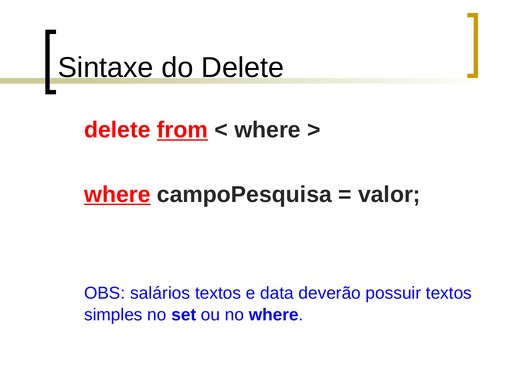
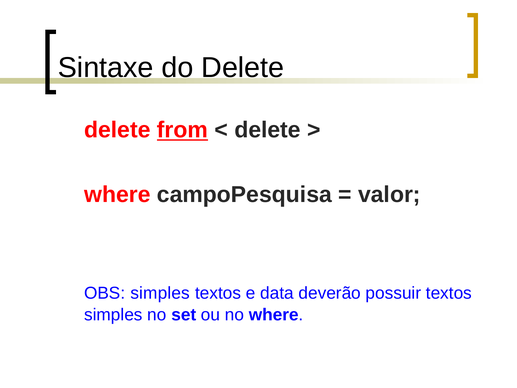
where: where -> delete (268, 130)
where underline: present -> none (117, 194)
OBS salários: salários -> simples (160, 293)
